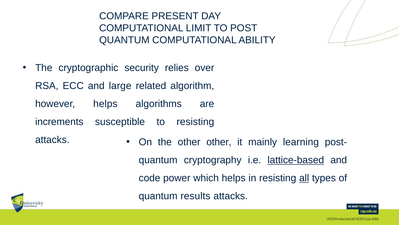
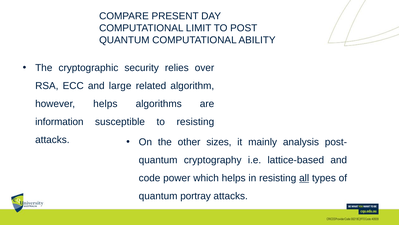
increments: increments -> information (59, 122)
other other: other -> sizes (219, 142)
learning: learning -> analysis (301, 142)
lattice-based underline: present -> none (296, 160)
results: results -> portray (196, 196)
